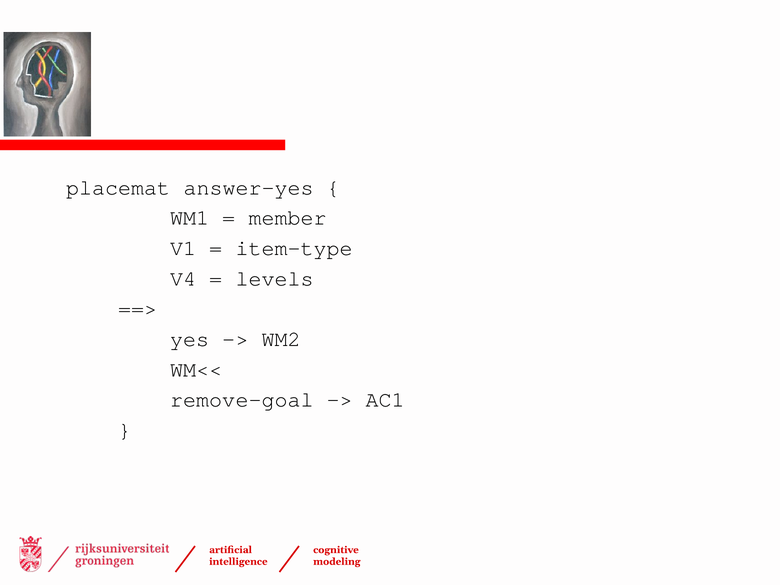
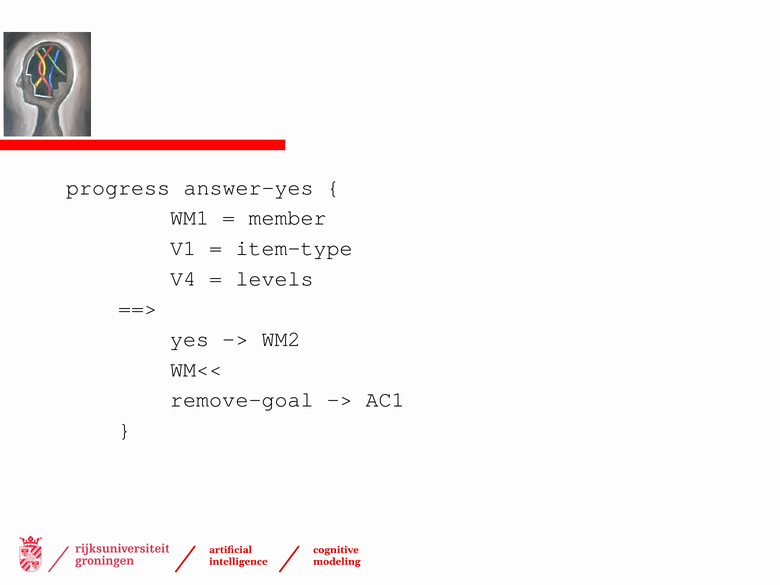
placemat: placemat -> progress (118, 187)
